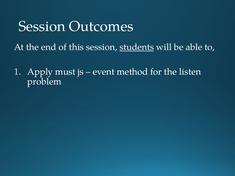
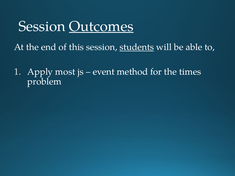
Outcomes underline: none -> present (101, 26)
must: must -> most (65, 72)
listen: listen -> times (190, 72)
